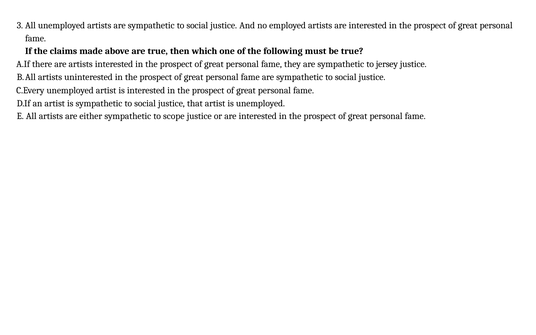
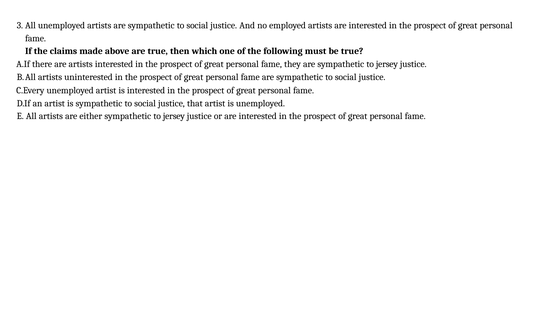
either sympathetic to scope: scope -> jersey (174, 116)
